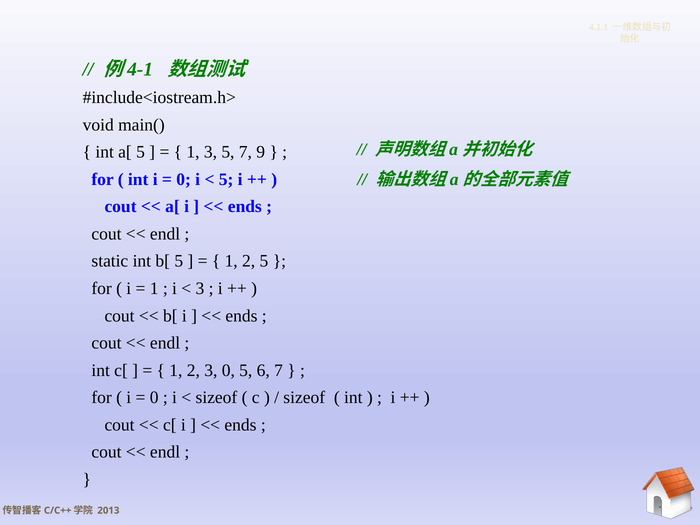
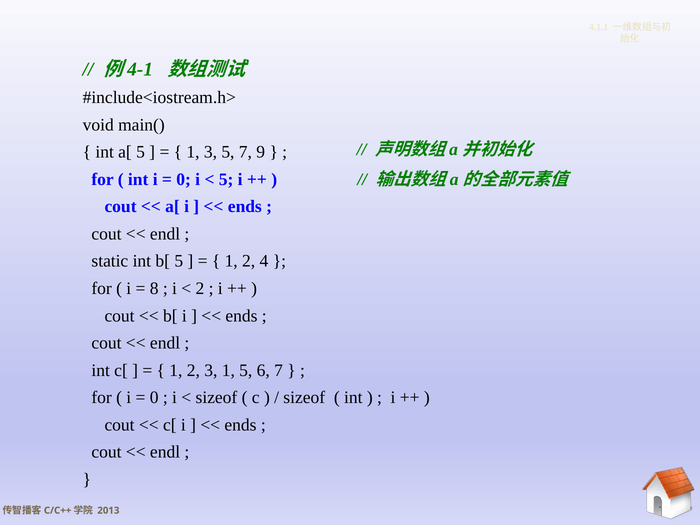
2 5: 5 -> 4 (264, 261)
1: 1 -> 8 (154, 288)
3: 3 -> 2 (200, 288)
3 0: 0 -> 1 (228, 370)
